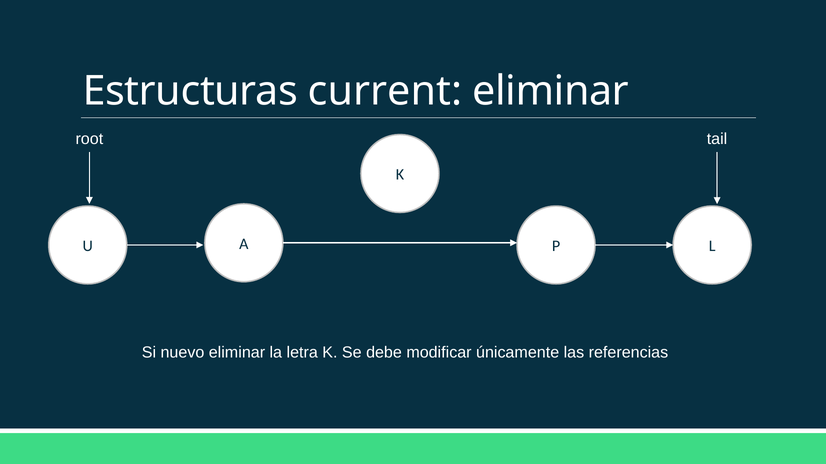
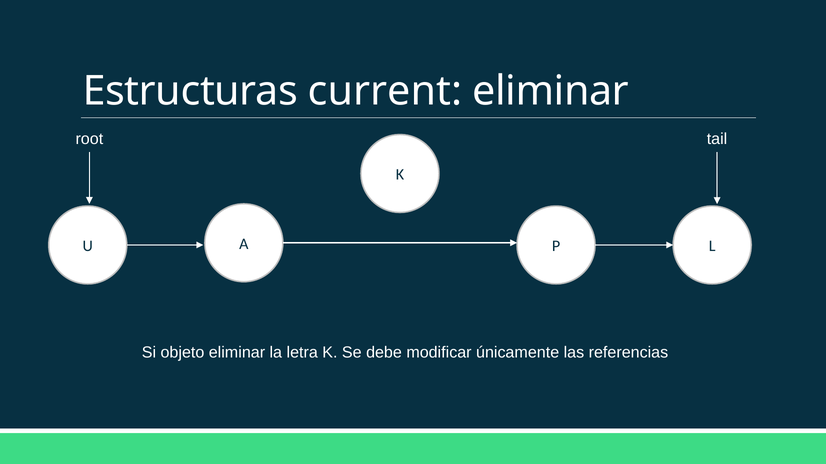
nuevo: nuevo -> objeto (182, 353)
